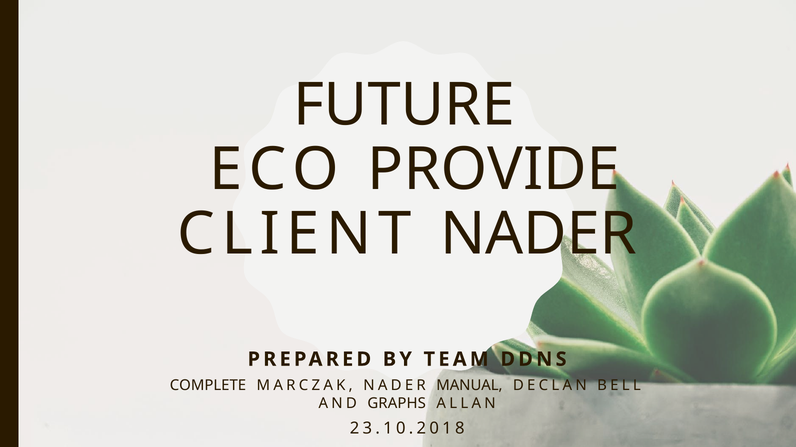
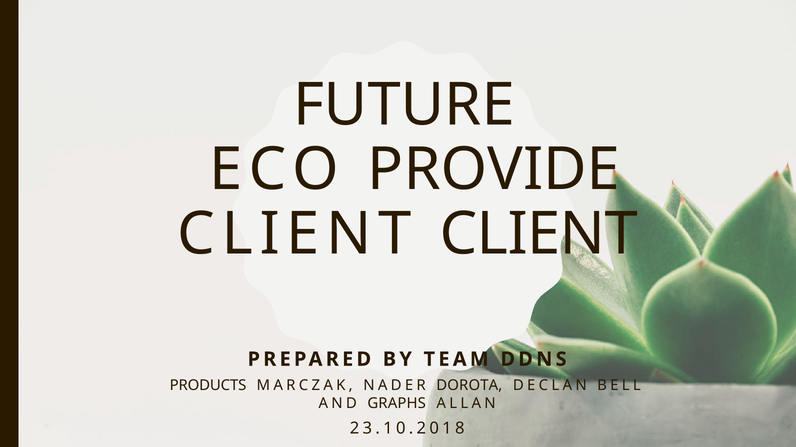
CLIENT NADER: NADER -> CLIENT (539, 234)
COMPLETE: COMPLETE -> PRODUCTS (208, 386)
MANUAL: MANUAL -> DOROTA (469, 386)
